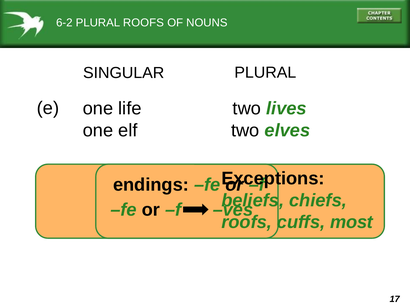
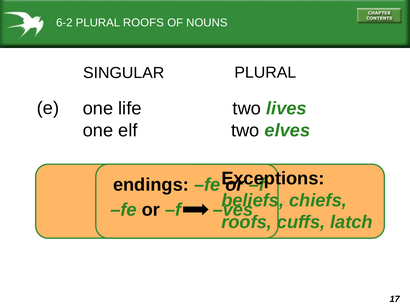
most: most -> latch (351, 222)
